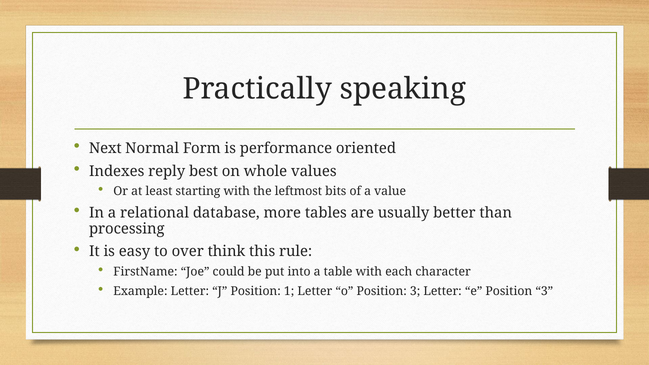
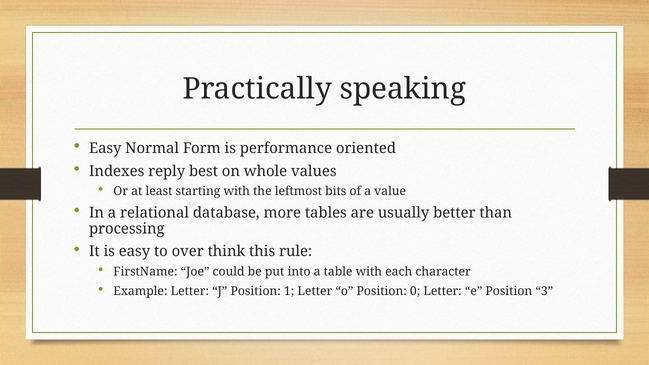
Next: Next -> Easy (105, 149)
o Position 3: 3 -> 0 (415, 291)
